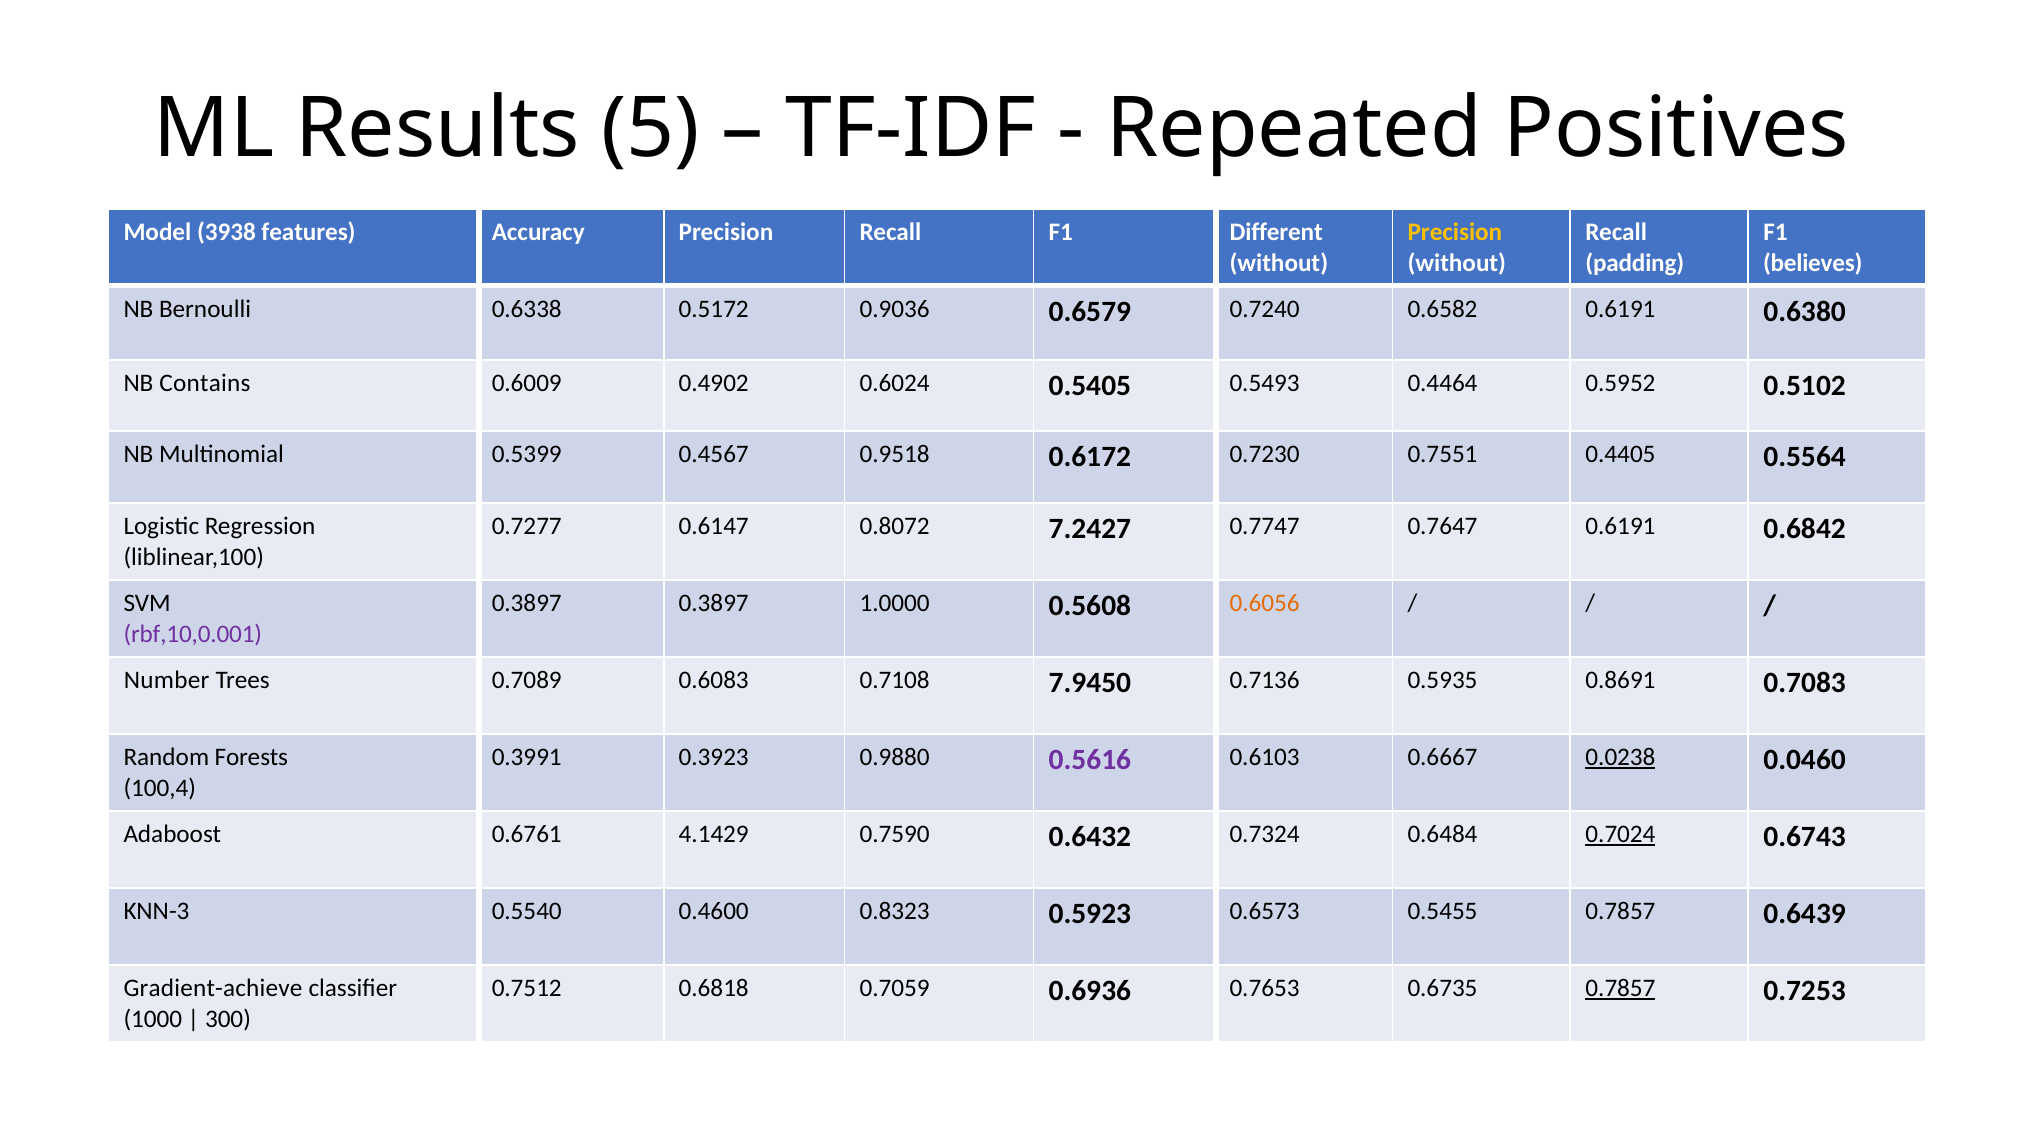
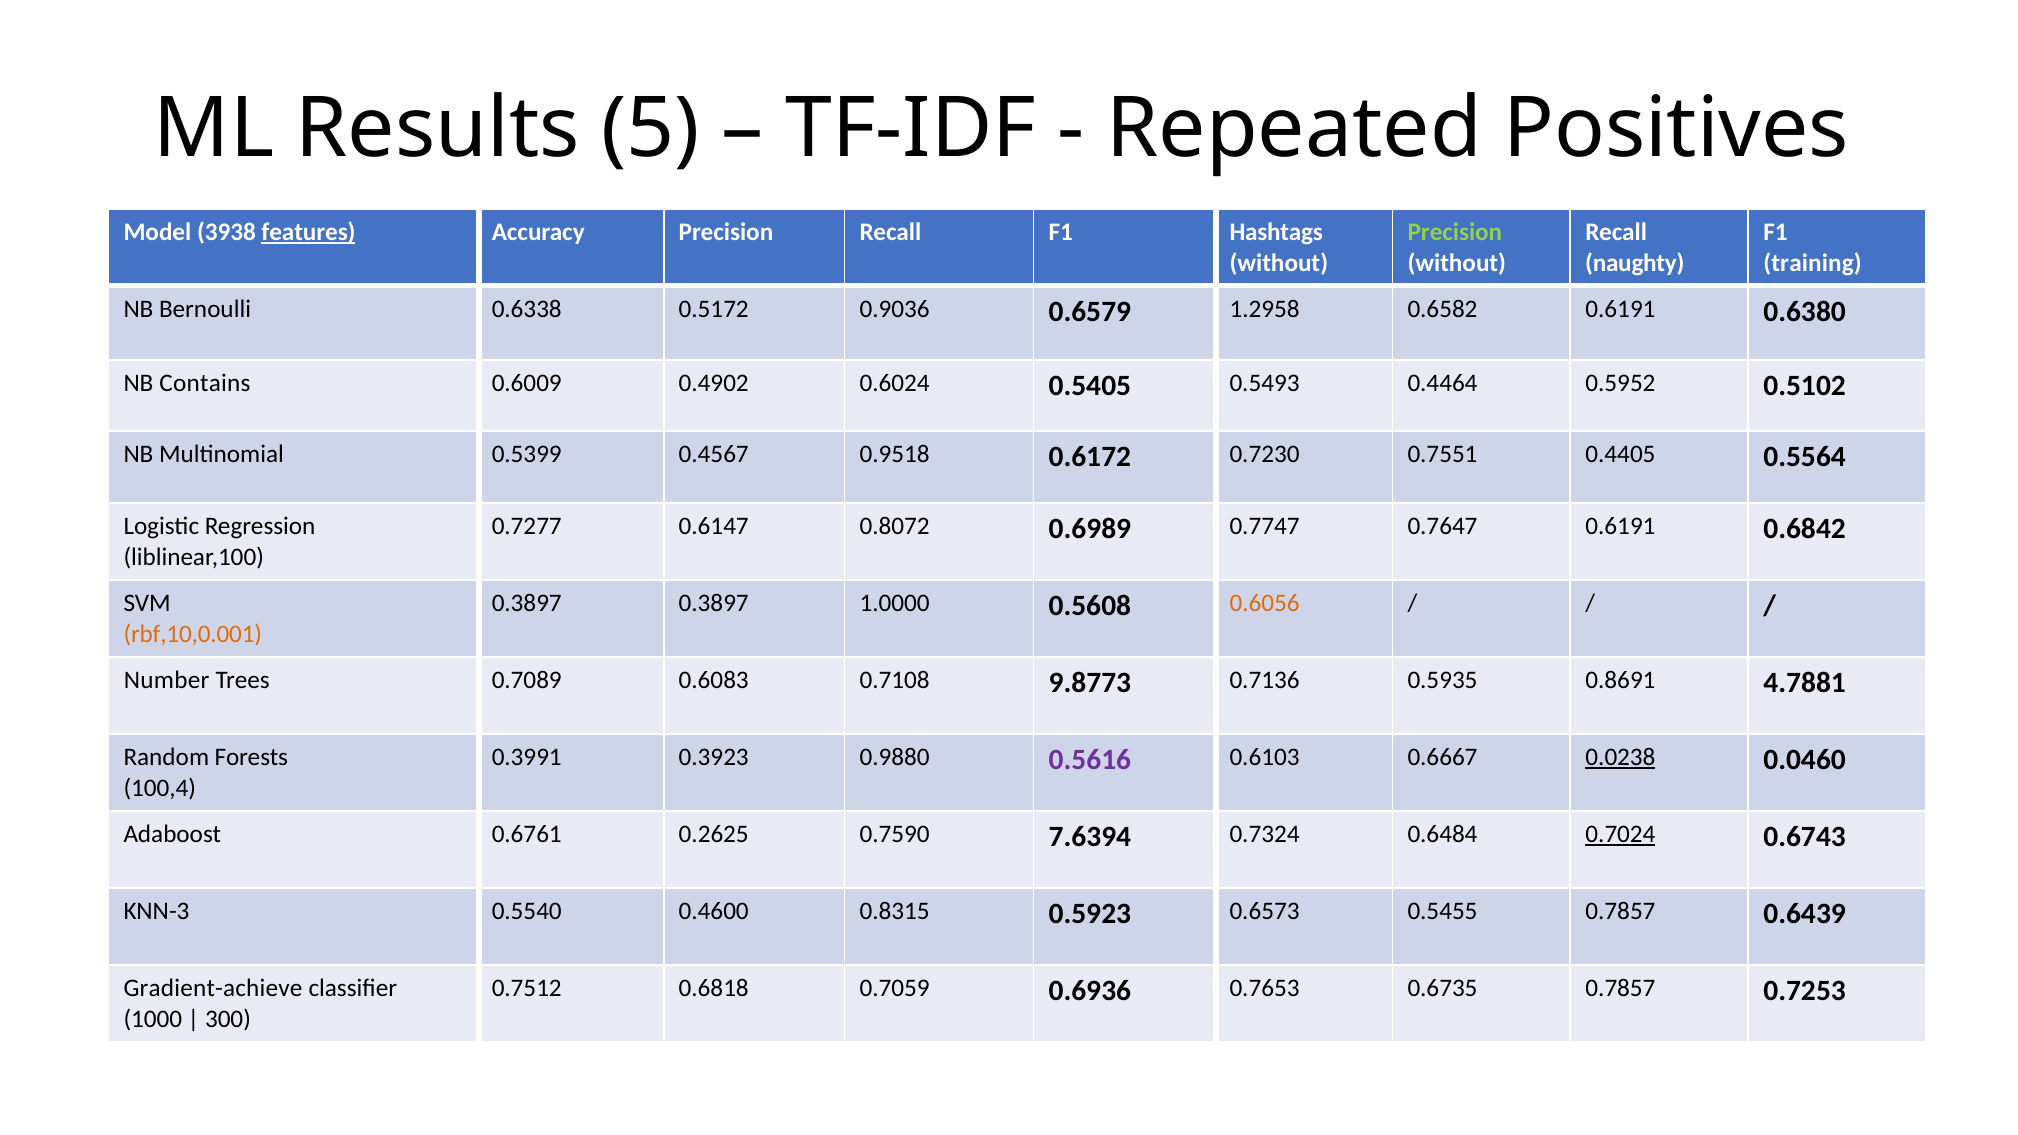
features underline: none -> present (309, 232)
Different: Different -> Hashtags (1276, 232)
Precision colour: yellow -> light green (1455, 232)
padding: padding -> naughty (1635, 263)
believes: believes -> training (1813, 263)
0.7240: 0.7240 -> 1.2958 (1265, 309)
7.2427: 7.2427 -> 0.6989 (1090, 529)
rbf,10,0.001 colour: purple -> orange (193, 634)
7.9450: 7.9450 -> 9.8773 (1090, 683)
0.7083: 0.7083 -> 4.7881 (1805, 683)
4.1429: 4.1429 -> 0.2625 (714, 834)
0.6432: 0.6432 -> 7.6394 (1090, 837)
0.8323: 0.8323 -> 0.8315 (895, 911)
0.7857 underline: present -> none (1620, 988)
